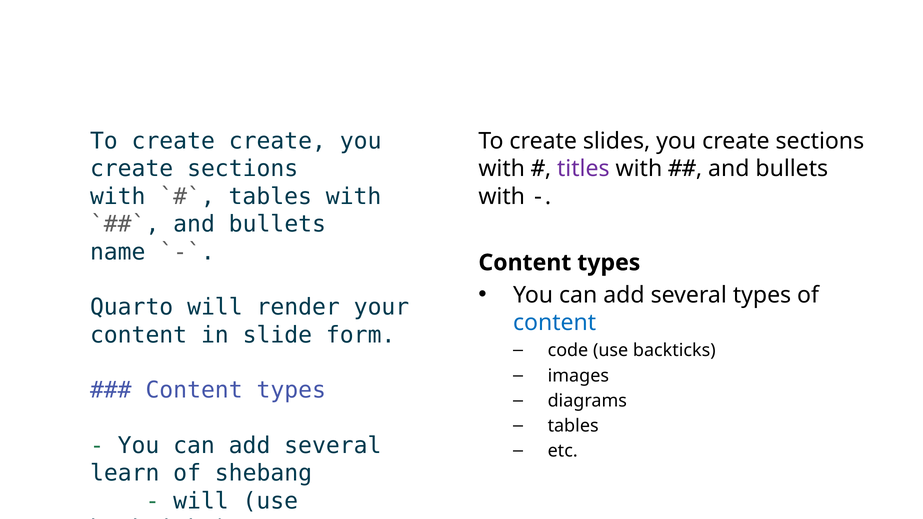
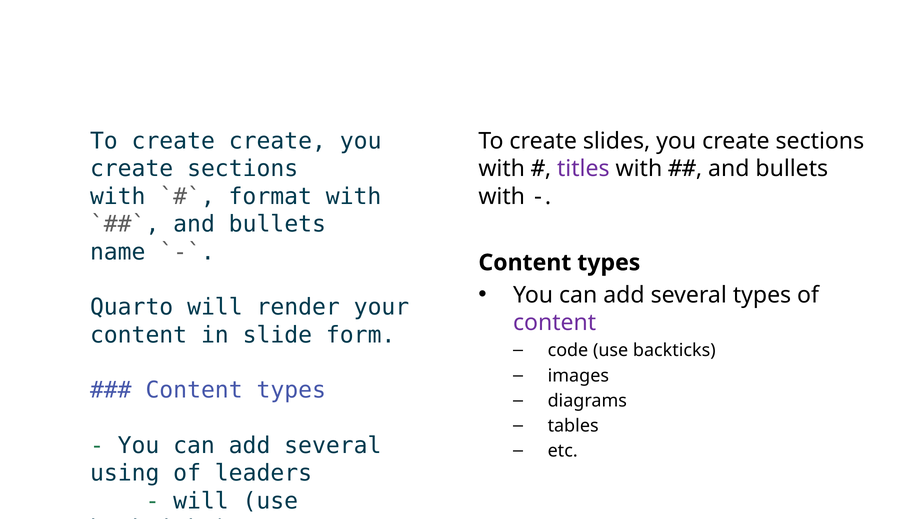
tables: tables -> format (270, 197)
content colour: blue -> purple (555, 323)
learn: learn -> using (125, 474)
shebang: shebang -> leaders (263, 474)
